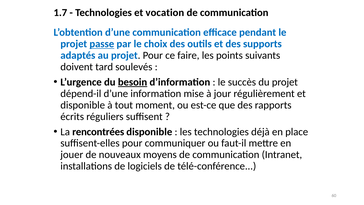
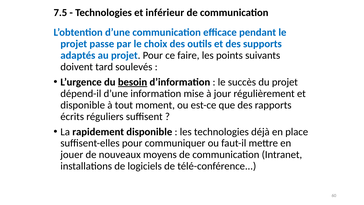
1.7: 1.7 -> 7.5 (60, 13)
vocation: vocation -> inférieur (165, 13)
passe underline: present -> none (102, 44)
rencontrées: rencontrées -> rapidement (98, 132)
